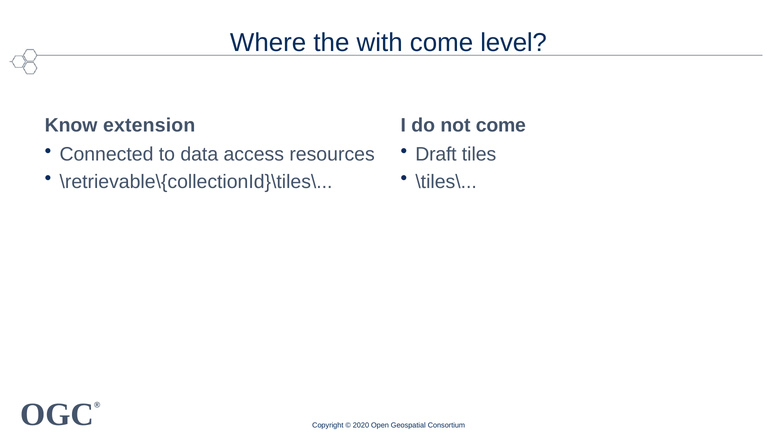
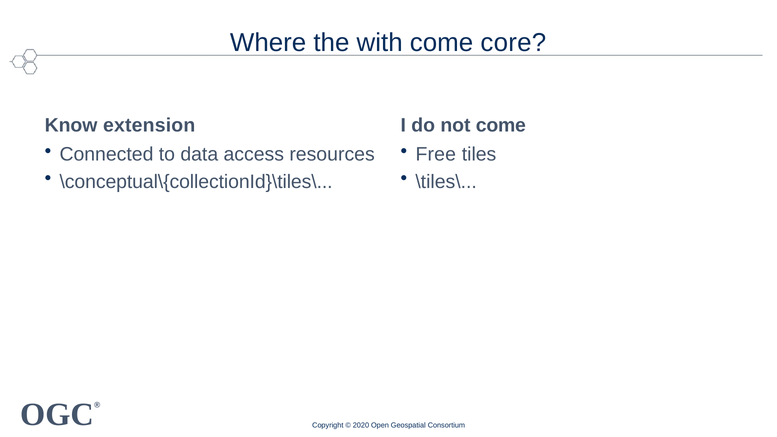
level: level -> core (513, 43)
Draft: Draft -> Free (436, 155)
\retrievable\{collectionId}\tiles\: \retrievable\{collectionId}\tiles\ -> \conceptual\{collectionId}\tiles\ (196, 182)
